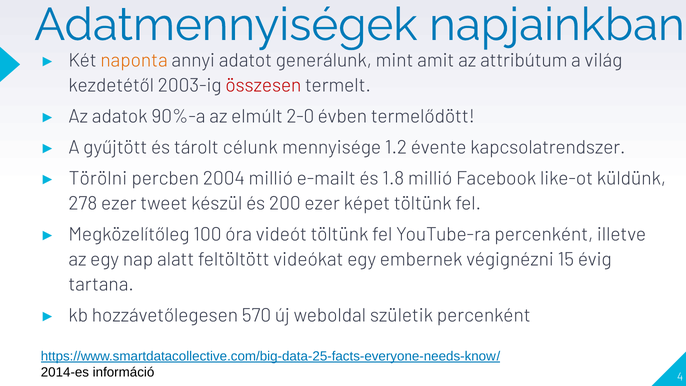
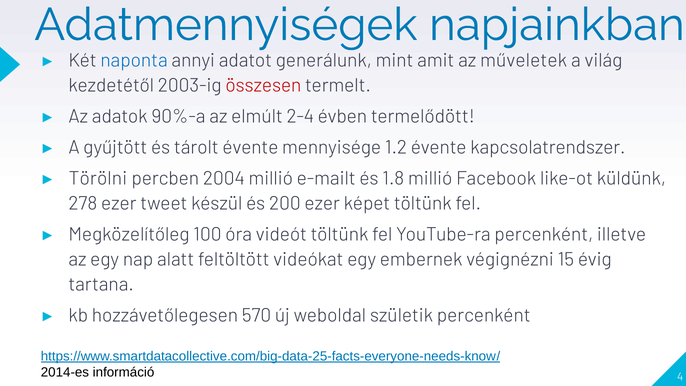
naponta colour: orange -> blue (134, 60)
attribútum: attribútum -> műveletek (524, 60)
2-0: 2-0 -> 2-4 (300, 116)
tárolt célunk: célunk -> évente (250, 147)
